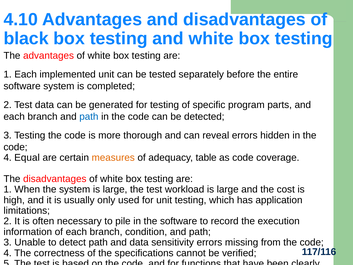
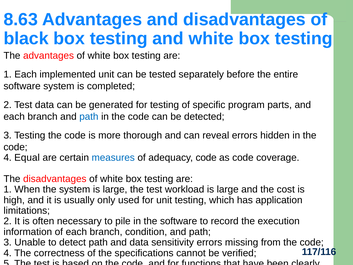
4.10: 4.10 -> 8.63 (21, 20)
measures colour: orange -> blue (113, 157)
adequacy table: table -> code (206, 157)
